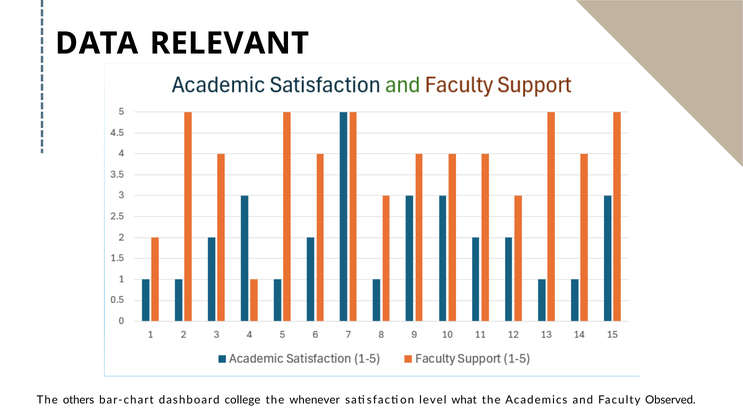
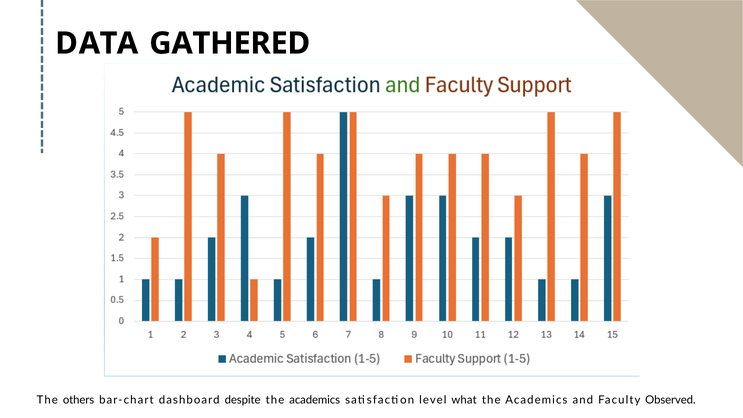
RELEVANT: RELEVANT -> GATHERED (230, 43)
college: college -> despite (243, 400)
whenever: whenever -> academics (315, 400)
